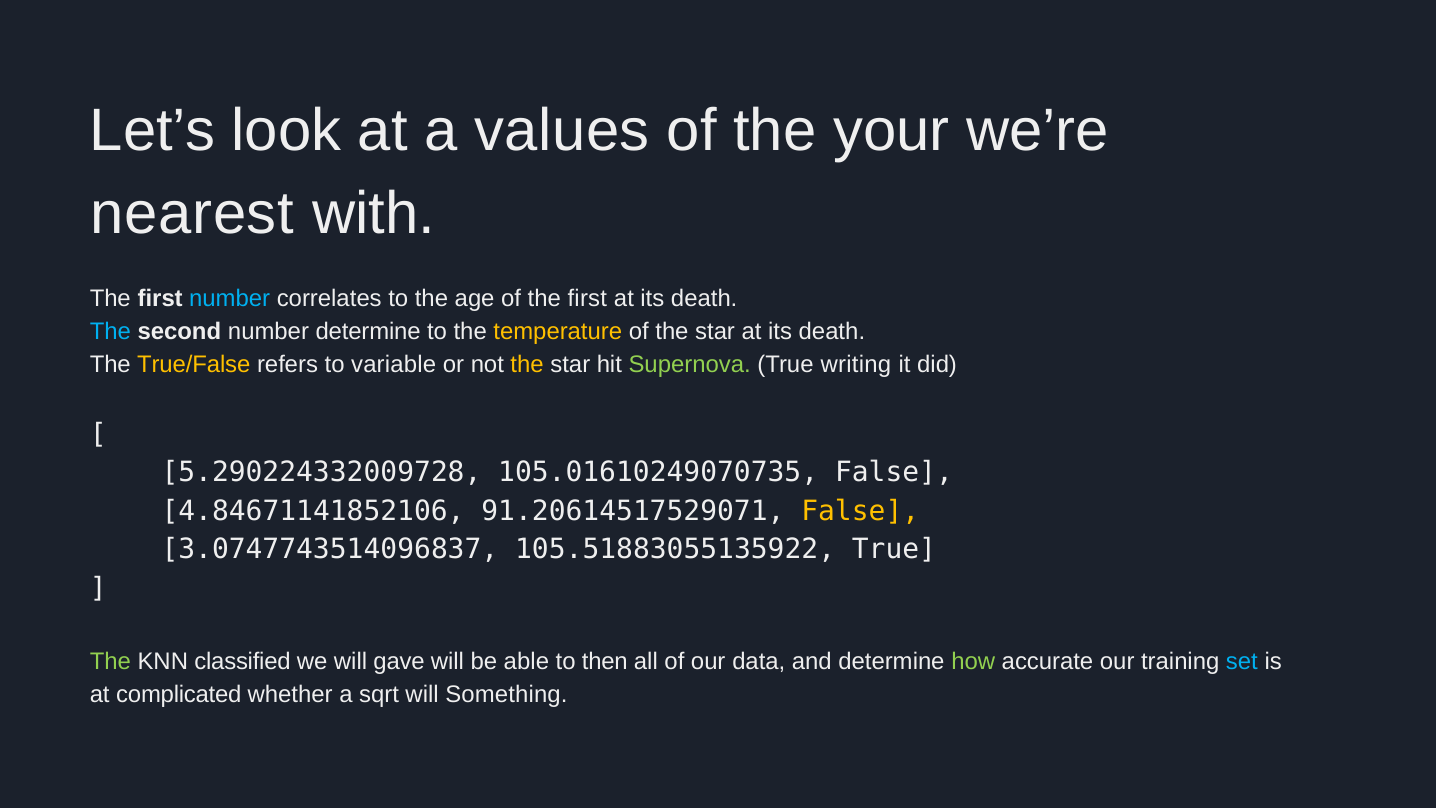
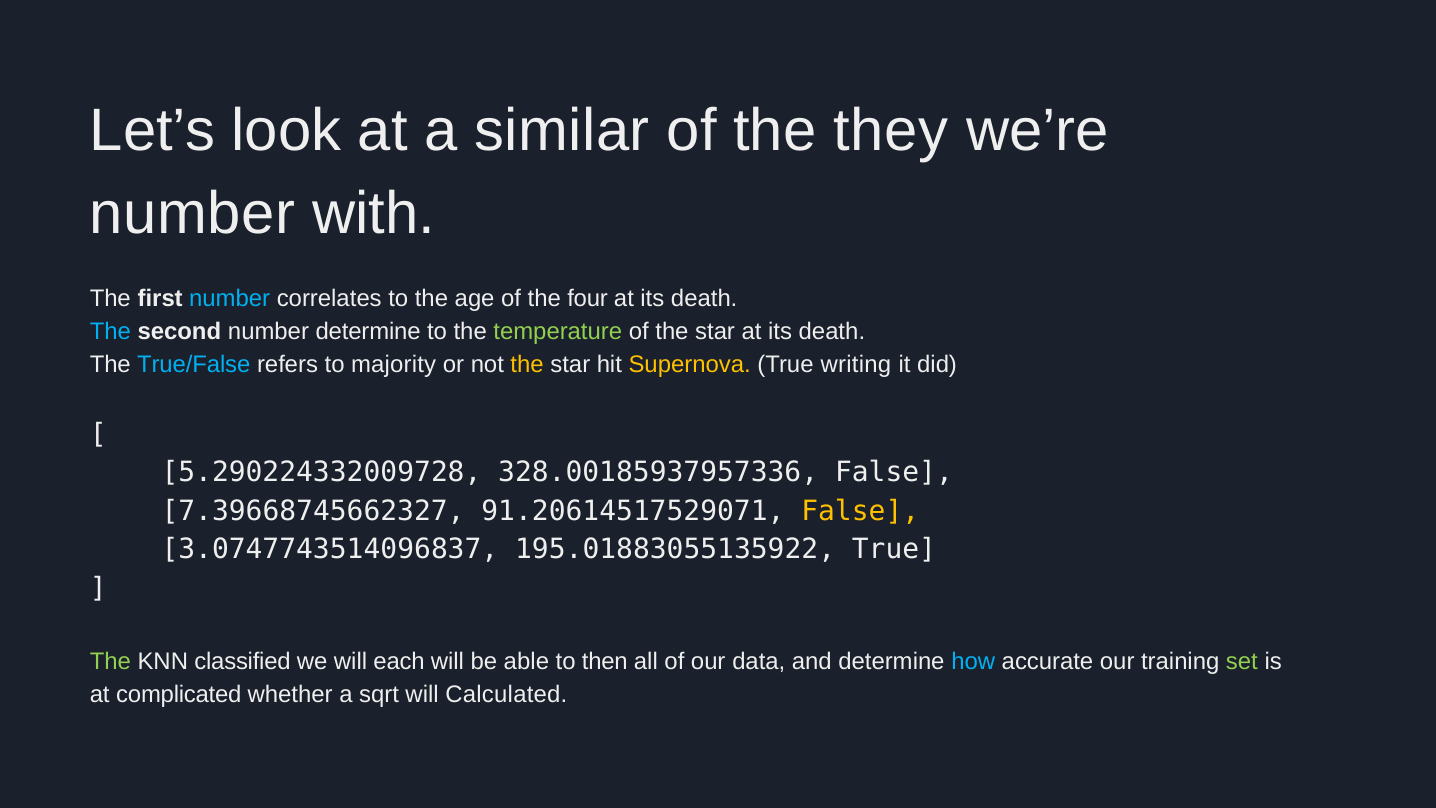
values: values -> similar (562, 131)
your: your -> they (891, 131)
nearest: nearest -> number (193, 213)
of the first: first -> four (588, 298)
temperature colour: yellow -> light green (558, 331)
True/False colour: yellow -> light blue (194, 364)
variable: variable -> majority (394, 364)
Supernova colour: light green -> yellow (690, 364)
105.01610249070735: 105.01610249070735 -> 328.00185937957336 (658, 472)
4.84671141852106: 4.84671141852106 -> 7.39668745662327 (313, 511)
105.51883055135922: 105.51883055135922 -> 195.01883055135922 (675, 549)
gave: gave -> each (399, 661)
how colour: light green -> light blue (973, 661)
set colour: light blue -> light green (1242, 661)
Something: Something -> Calculated (506, 694)
